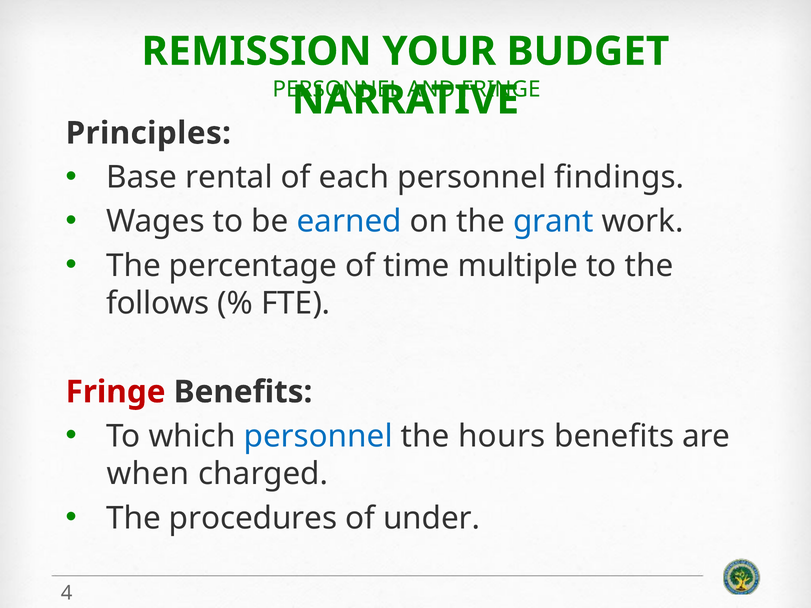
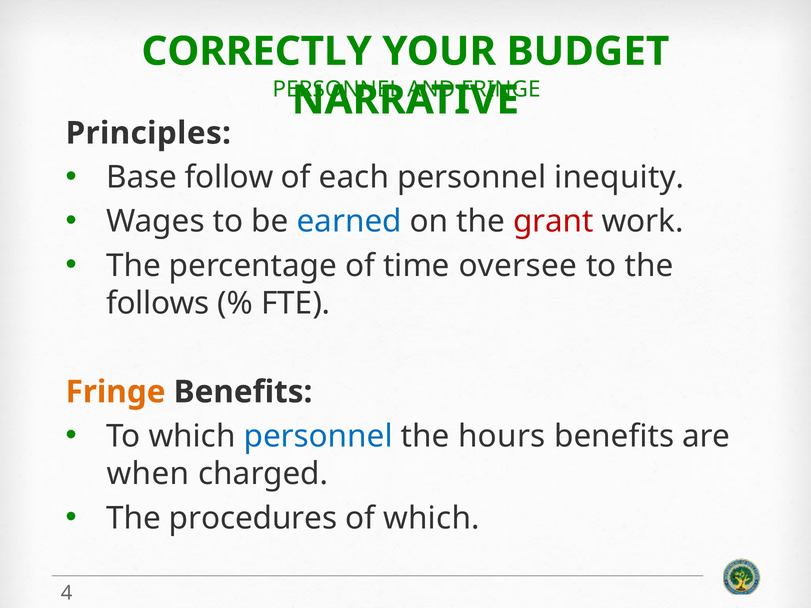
REMISSION: REMISSION -> CORRECTLY (257, 51)
rental: rental -> follow (229, 177)
findings: findings -> inequity (619, 177)
grant colour: blue -> red (553, 222)
multiple: multiple -> oversee (518, 266)
Fringe colour: red -> orange (116, 392)
of under: under -> which (432, 518)
